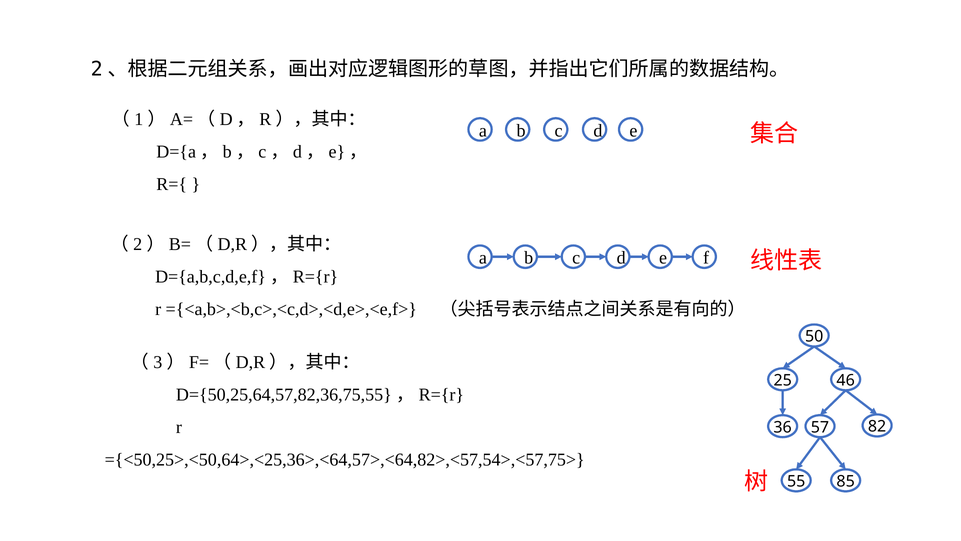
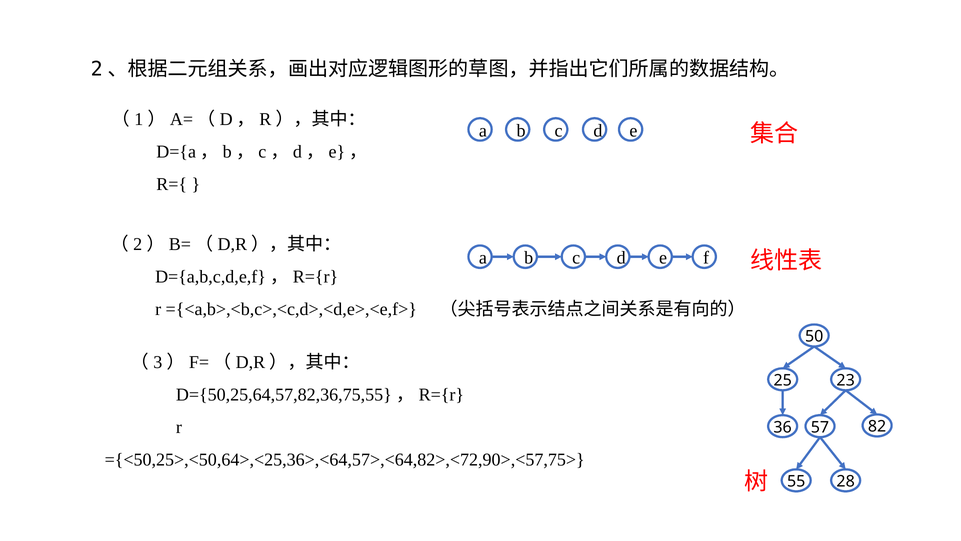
46: 46 -> 23 (846, 380)
={<50,25>,<50,64>,<25,36>,<64,57>,<64,82>,<57,54>,<57,75>: ={<50,25>,<50,64>,<25,36>,<64,57>,<64,82>,<57,54>,<57,75> -> ={<50,25>,<50,64>,<25,36>,<64,57>,<64,82>,<72,90>,<57,75> (345, 459)
85: 85 -> 28 (846, 481)
